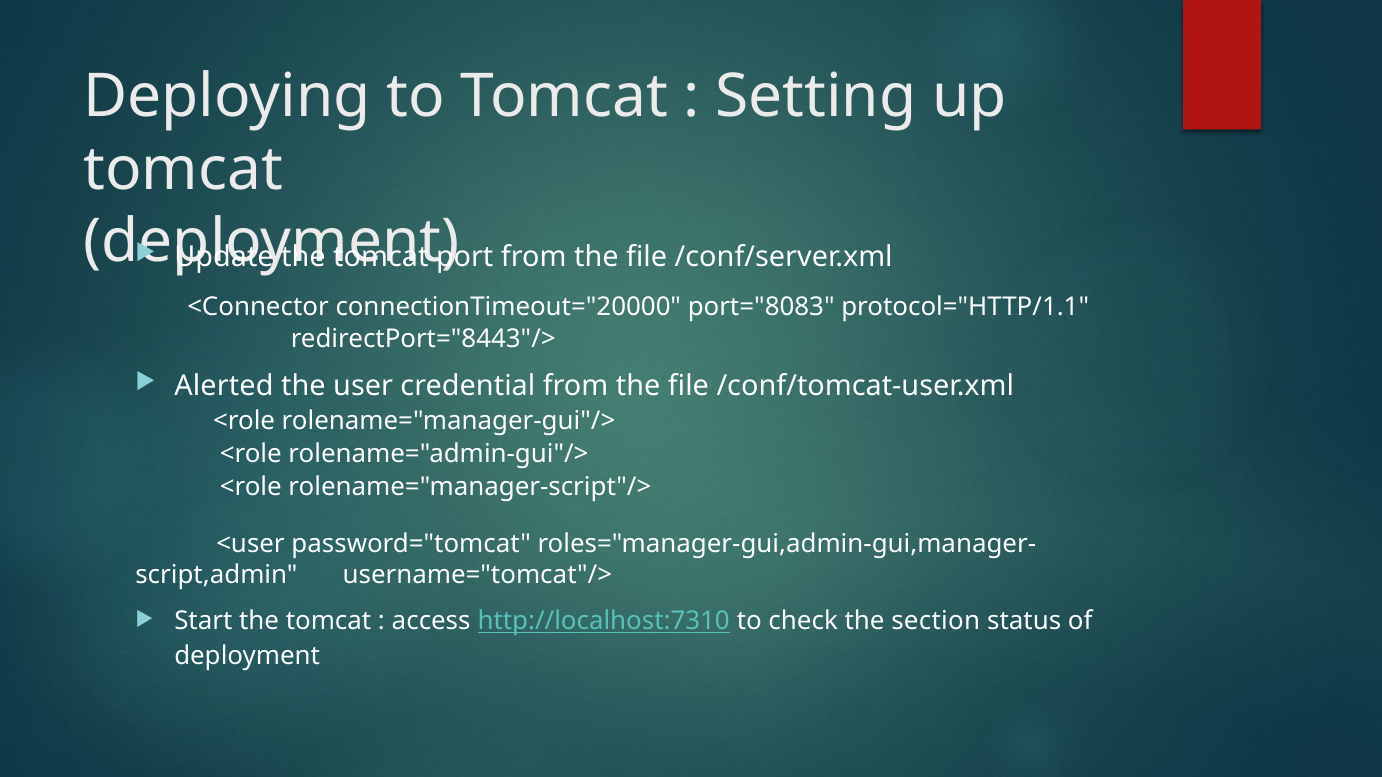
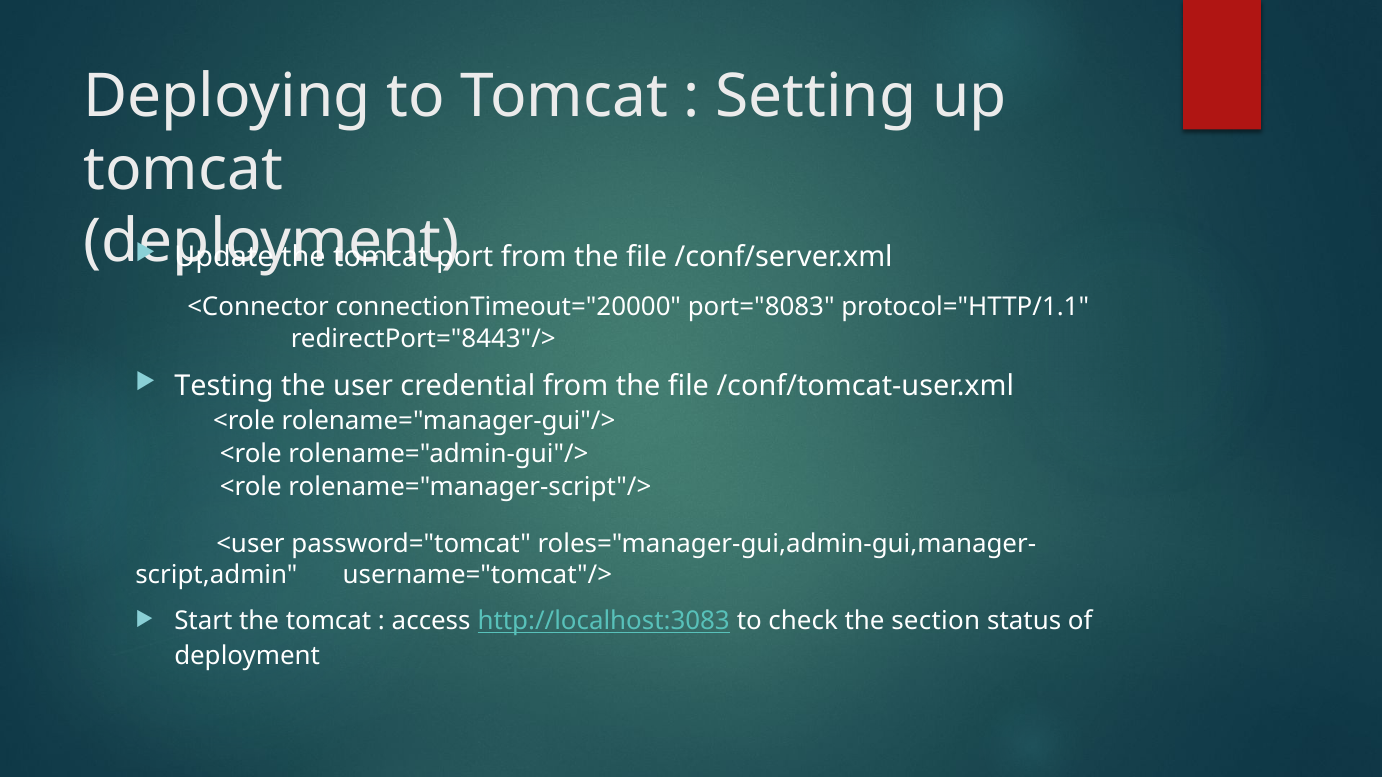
Alerted: Alerted -> Testing (224, 386)
http://localhost:7310: http://localhost:7310 -> http://localhost:3083 (604, 621)
